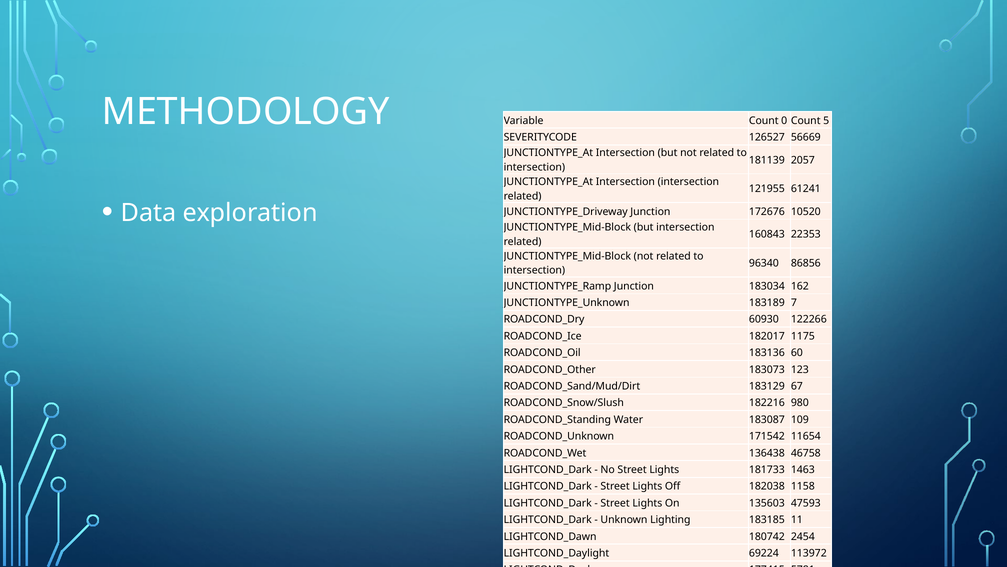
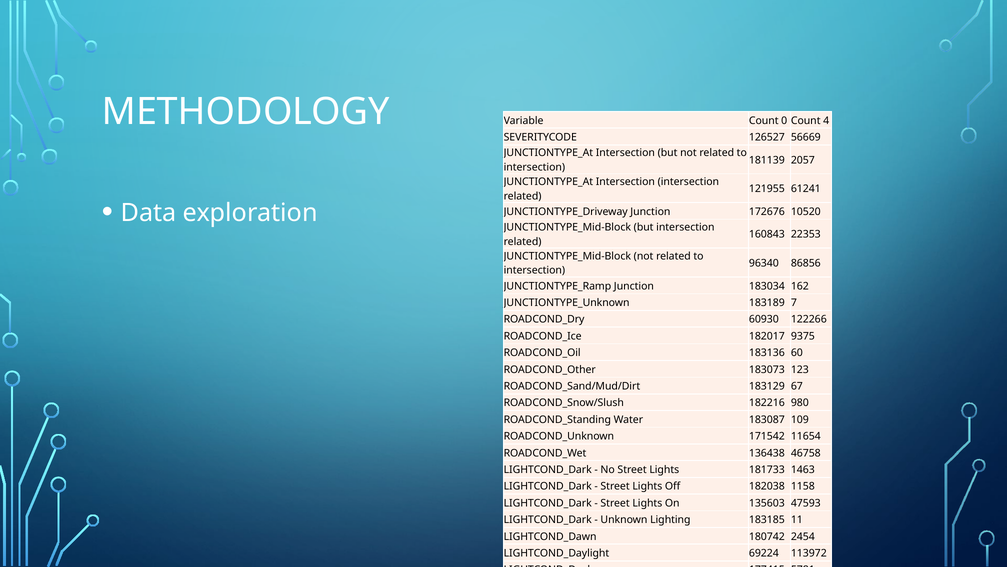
Count 5: 5 -> 4 (826, 120)
1175: 1175 -> 9375 (803, 336)
